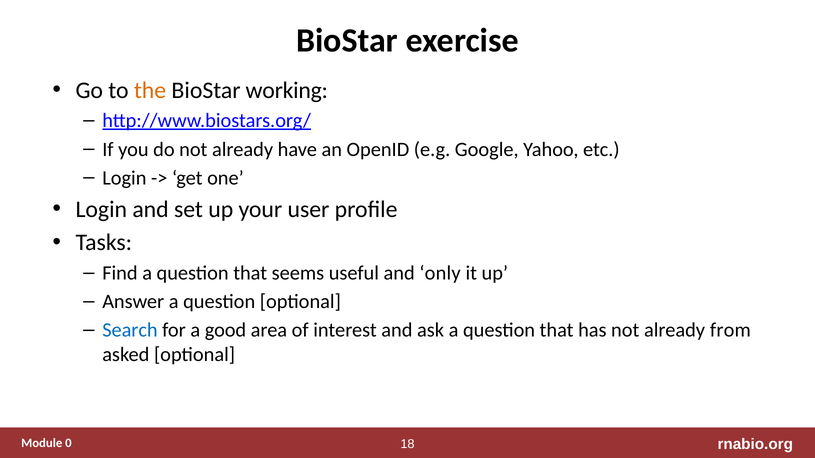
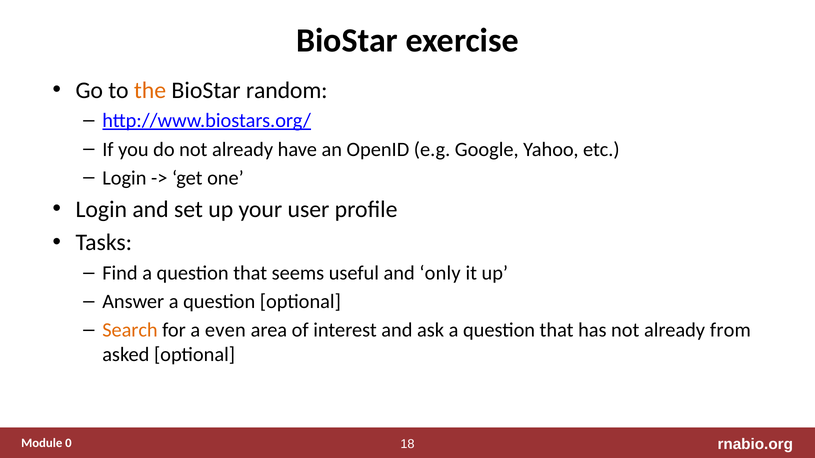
working: working -> random (287, 90)
Search colour: blue -> orange (130, 330)
good: good -> even (225, 330)
